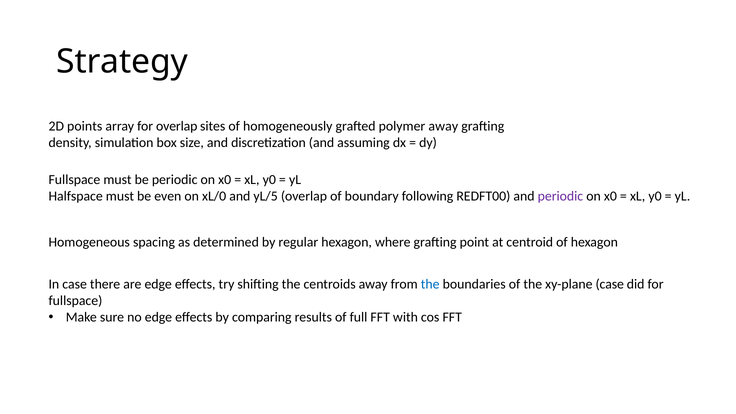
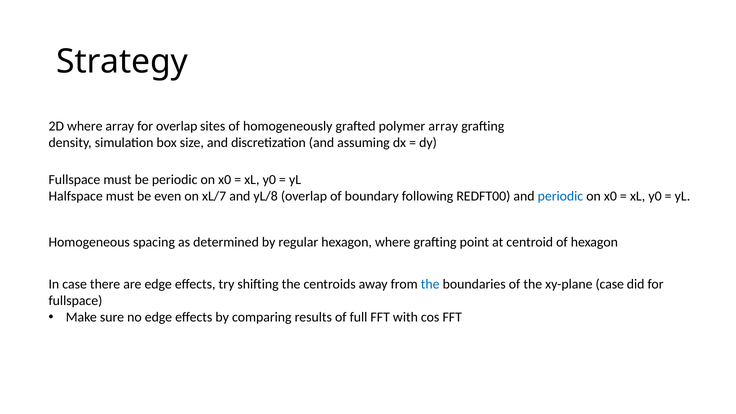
2D points: points -> where (85, 126)
polymer away: away -> array (443, 126)
xL/0: xL/0 -> xL/7 (214, 196)
yL/5: yL/5 -> yL/8 (266, 196)
periodic colour: purple -> blue (560, 196)
